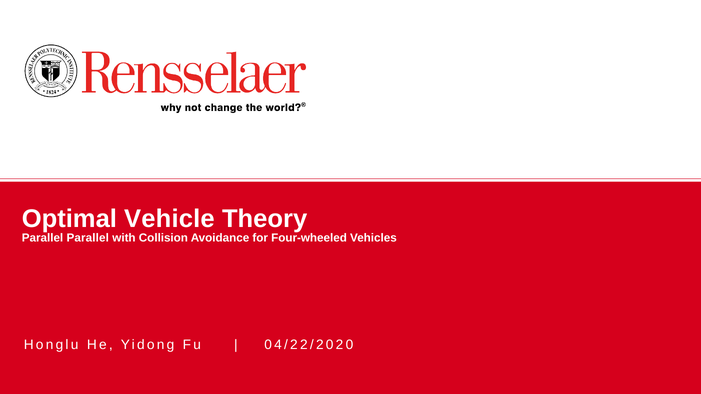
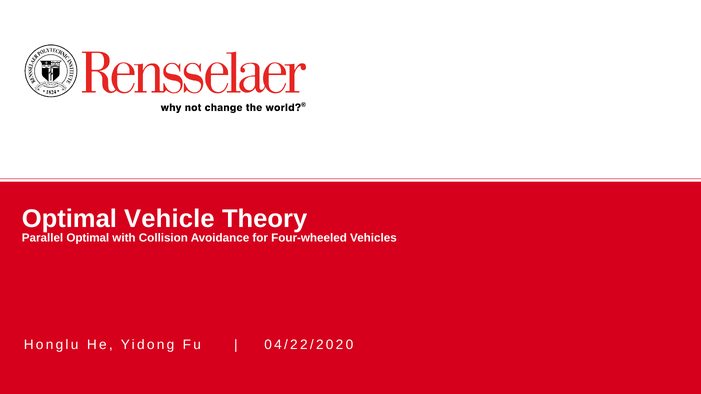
Parallel Parallel: Parallel -> Optimal (88, 238)
